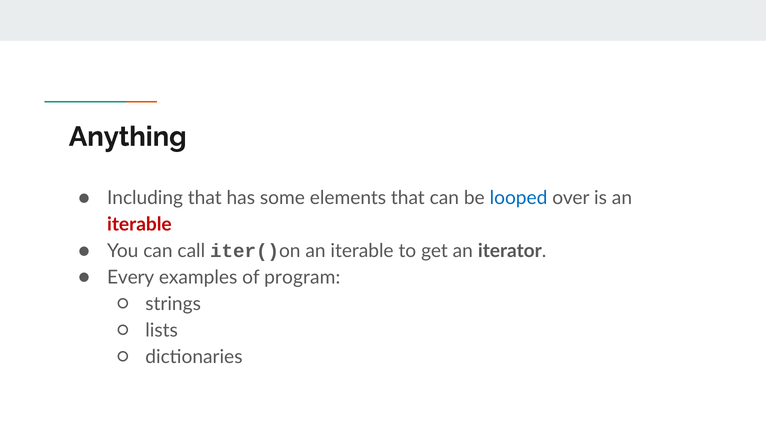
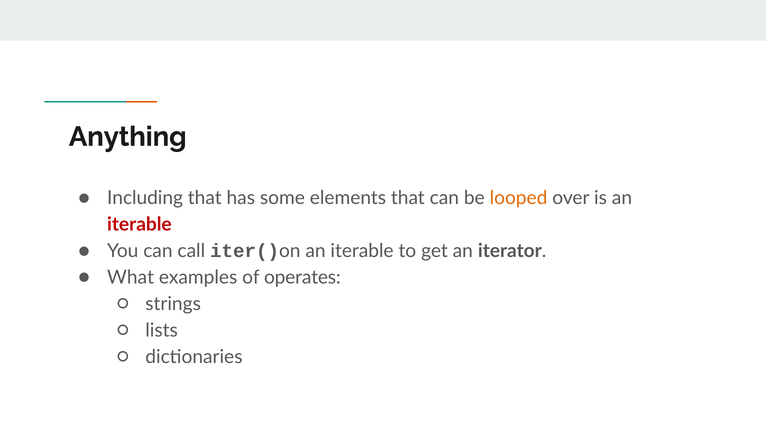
looped colour: blue -> orange (519, 198)
Every: Every -> What (131, 277)
program: program -> operates (302, 277)
